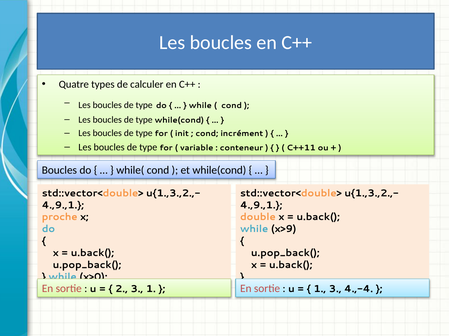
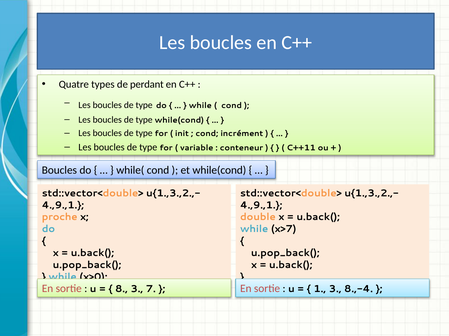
calculer: calculer -> perdant (147, 84)
x>9: x>9 -> x>7 (284, 230)
2: 2 -> 8 (122, 290)
3 1: 1 -> 7 (151, 290)
4.,-4: 4.,-4 -> 8.,-4 (359, 290)
